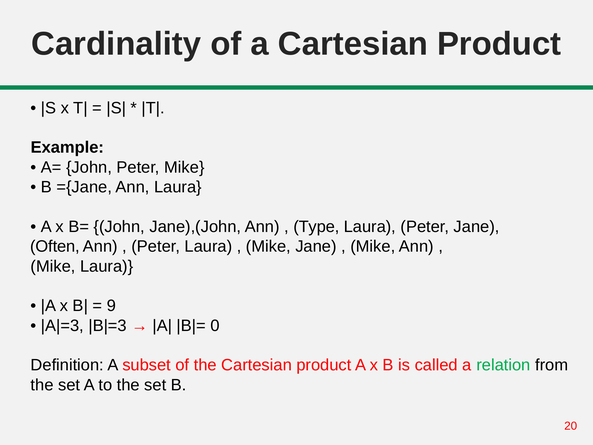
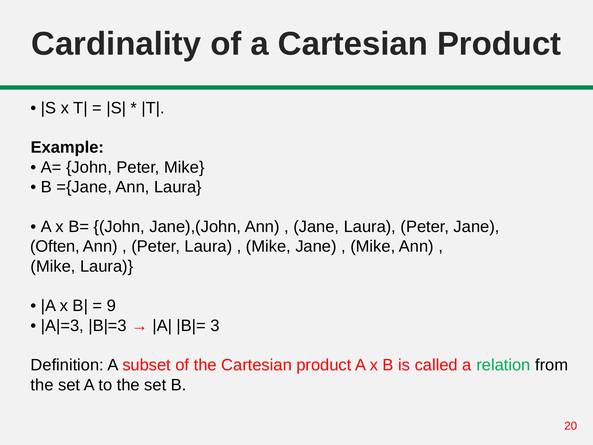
Type: Type -> Jane (316, 227)
0: 0 -> 3 (215, 325)
